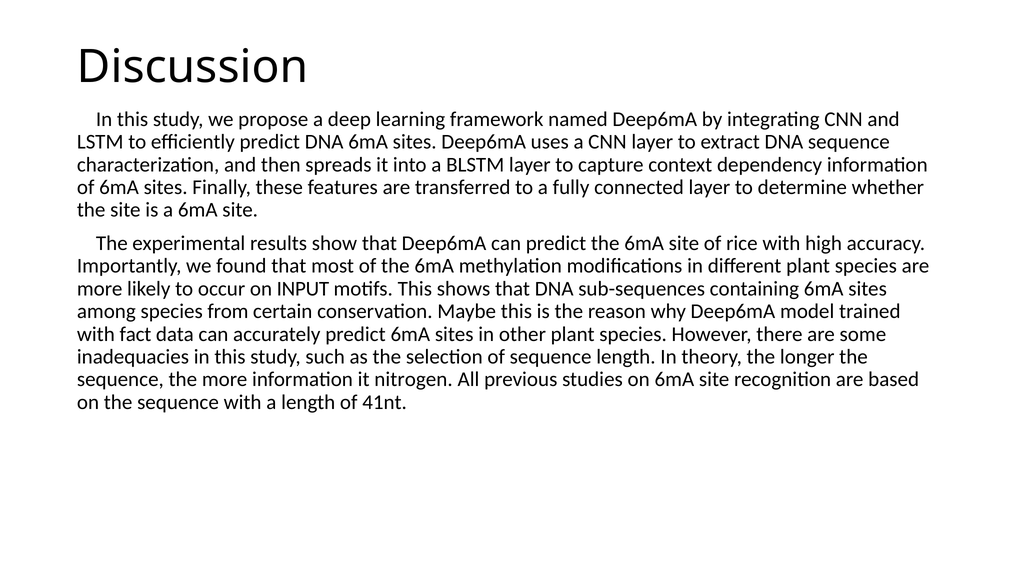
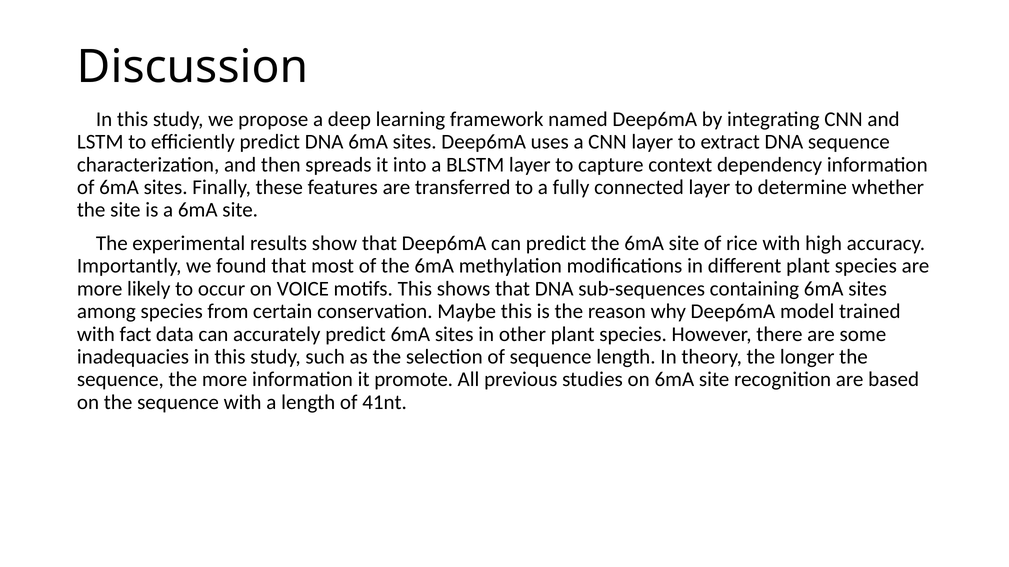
INPUT: INPUT -> VOICE (303, 289)
nitrogen: nitrogen -> promote (414, 380)
